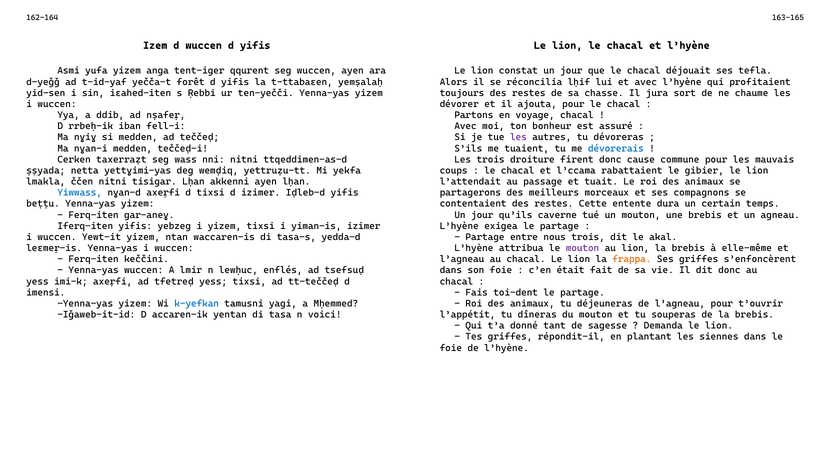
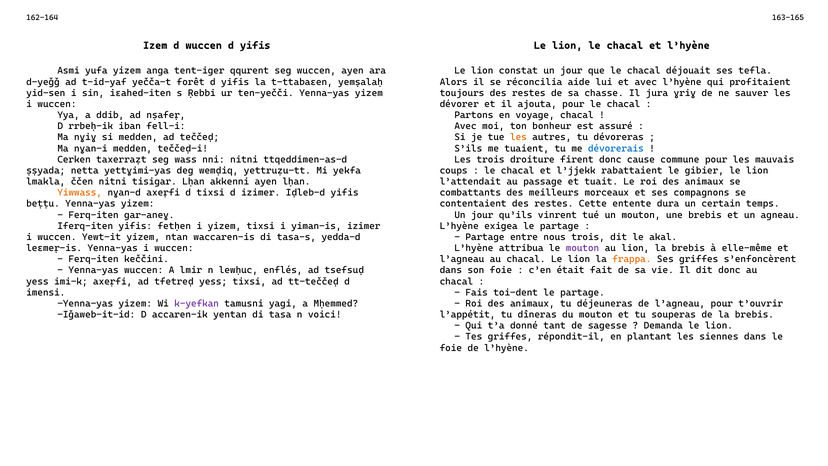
lḥif: lḥif -> aide (579, 82)
sort: sort -> ɣriɣ (685, 93)
chaume: chaume -> sauver (752, 93)
les colour: purple -> orange (518, 137)
l’ccama: l’ccama -> l’jjekk (576, 171)
Yiwwass colour: blue -> orange (80, 193)
partagerons: partagerons -> combattants (470, 193)
caverne: caverne -> vinrent (557, 215)
yebzeg: yebzeg -> fetḥen (174, 226)
k-yefkan colour: blue -> purple (197, 303)
